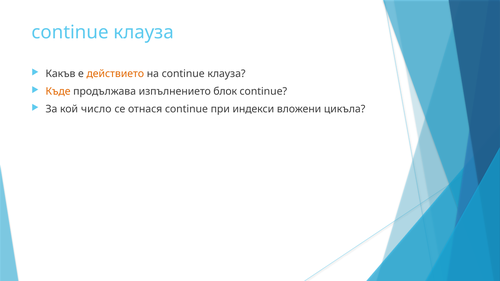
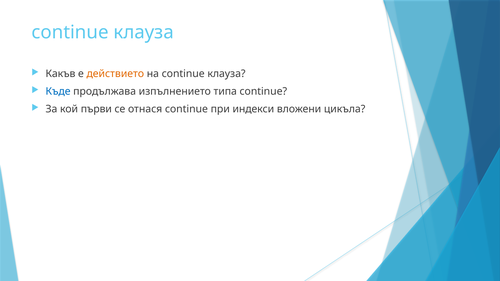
Къде colour: orange -> blue (58, 92)
блок: блок -> типа (225, 92)
число: число -> първи (96, 109)
